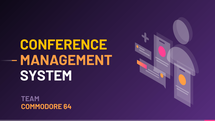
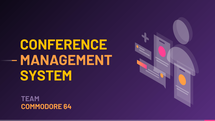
SYSTEM colour: white -> yellow (46, 76)
